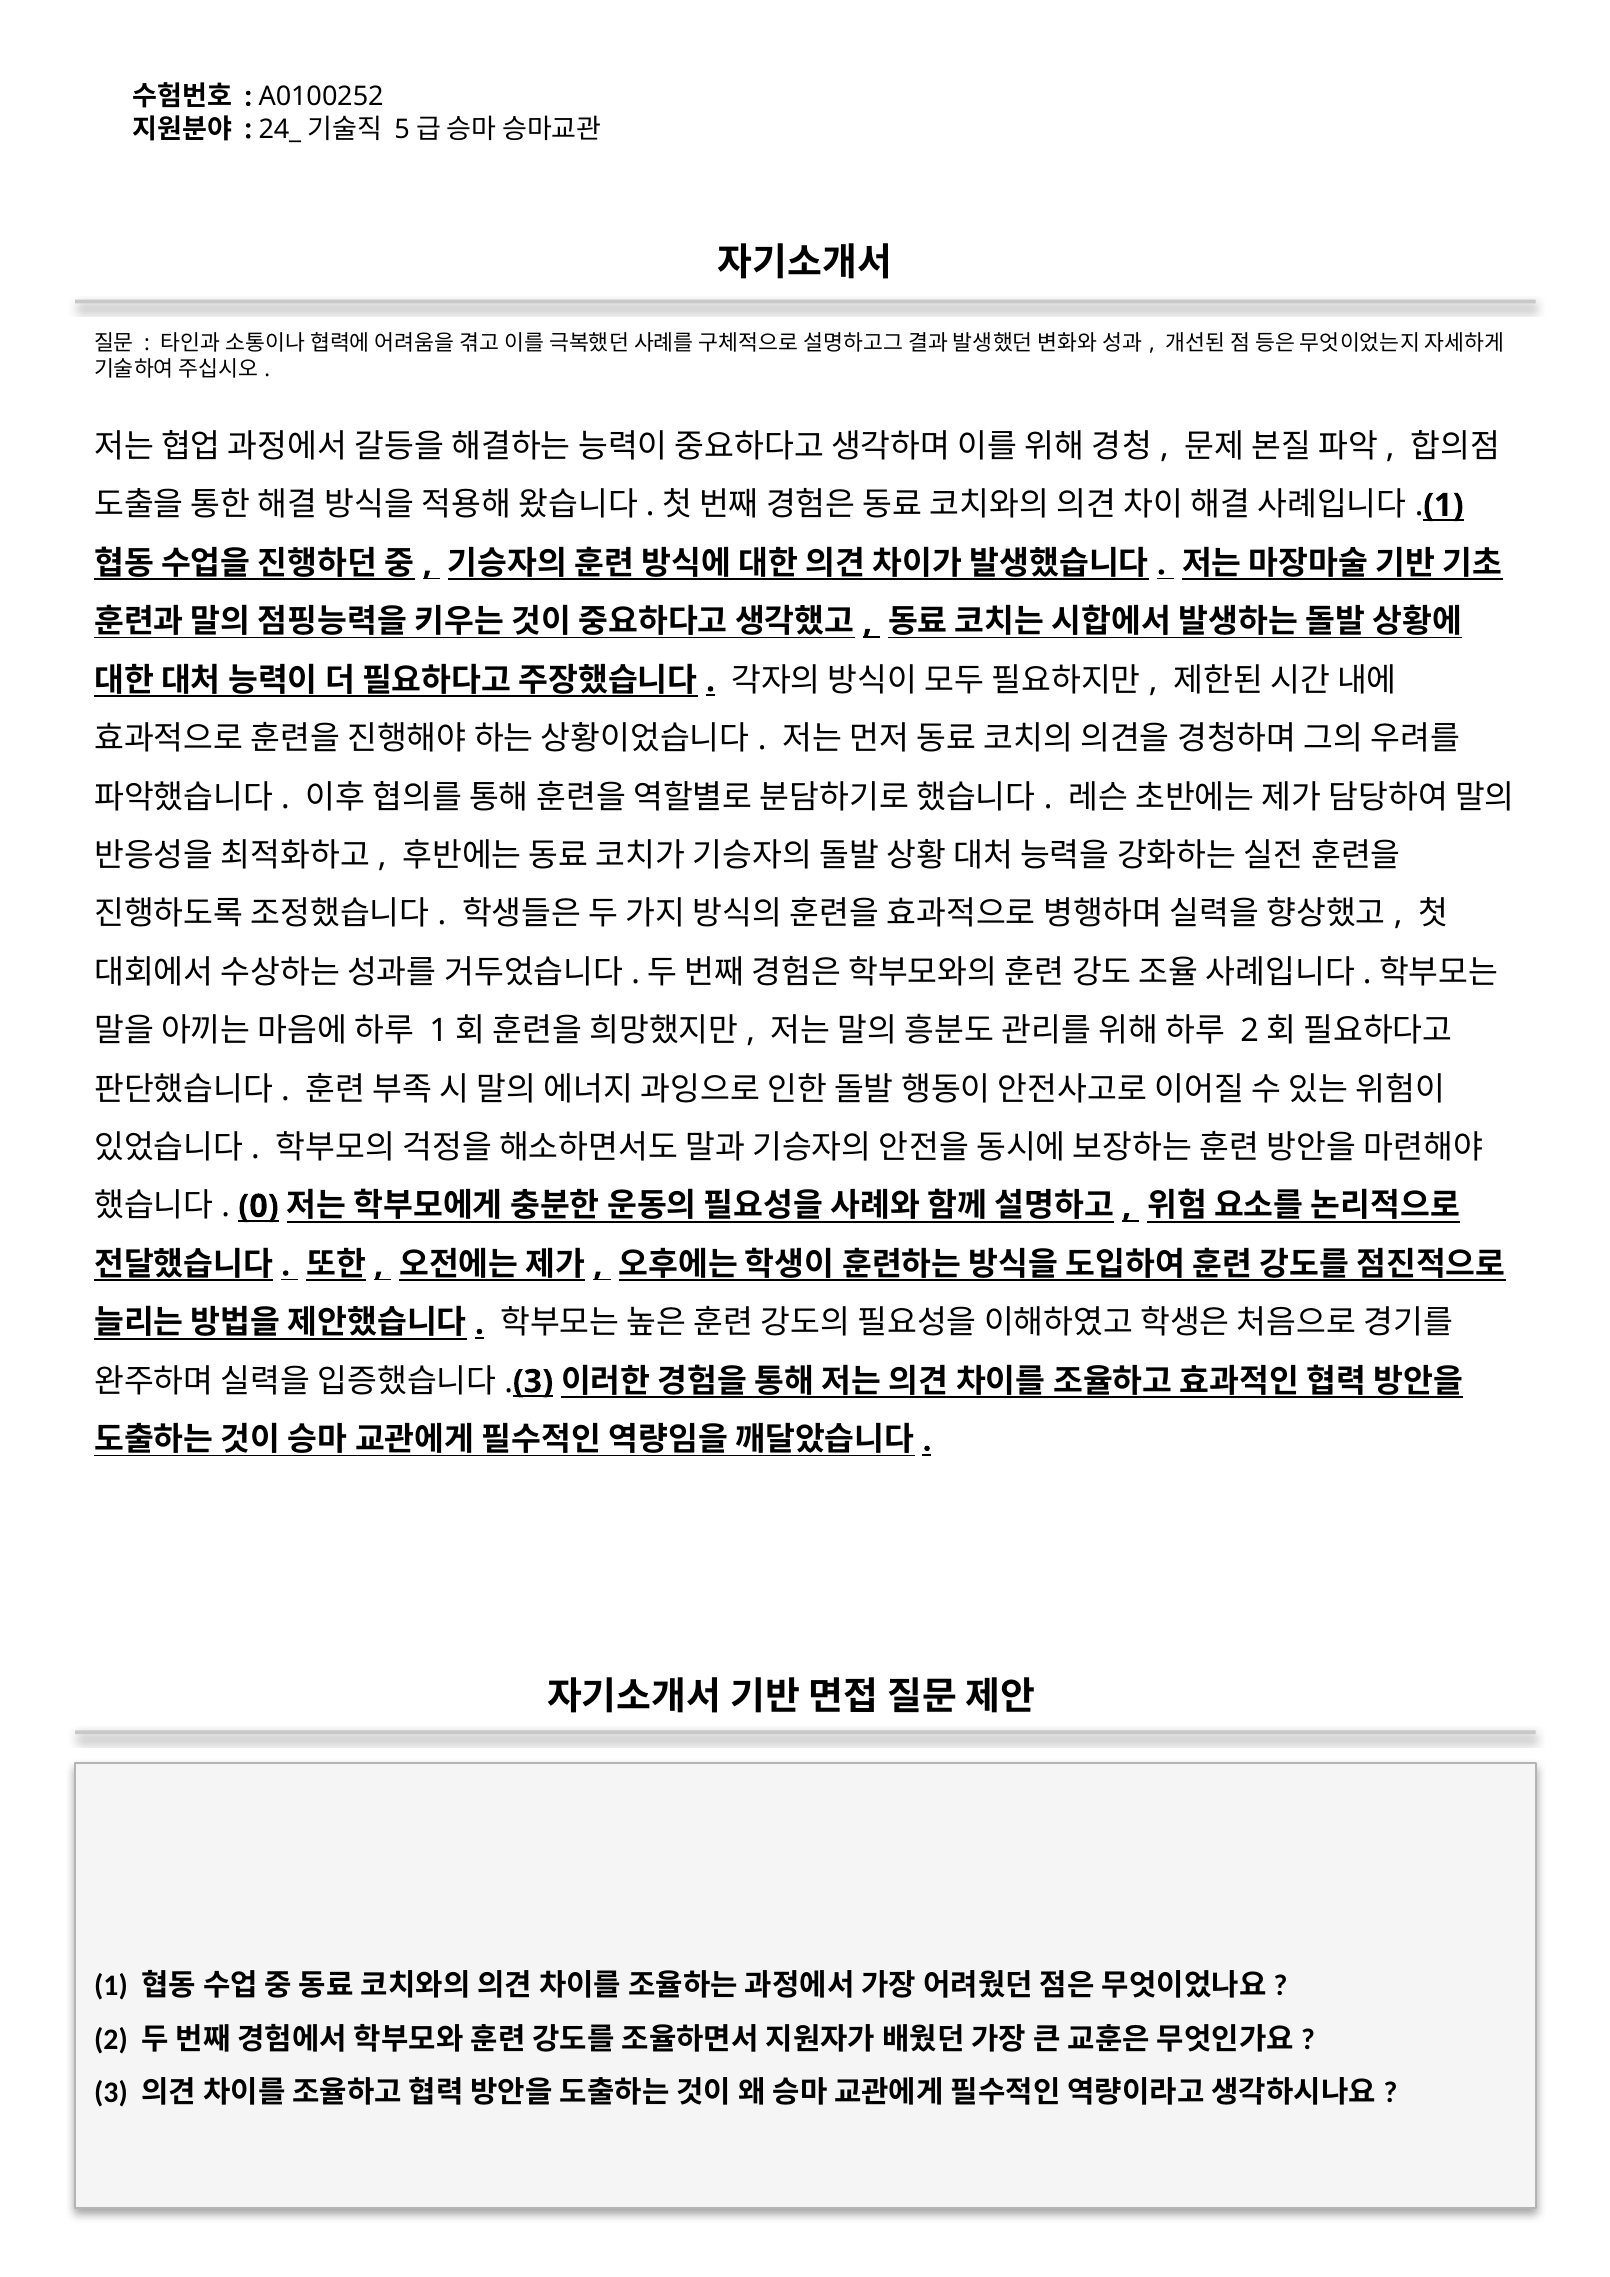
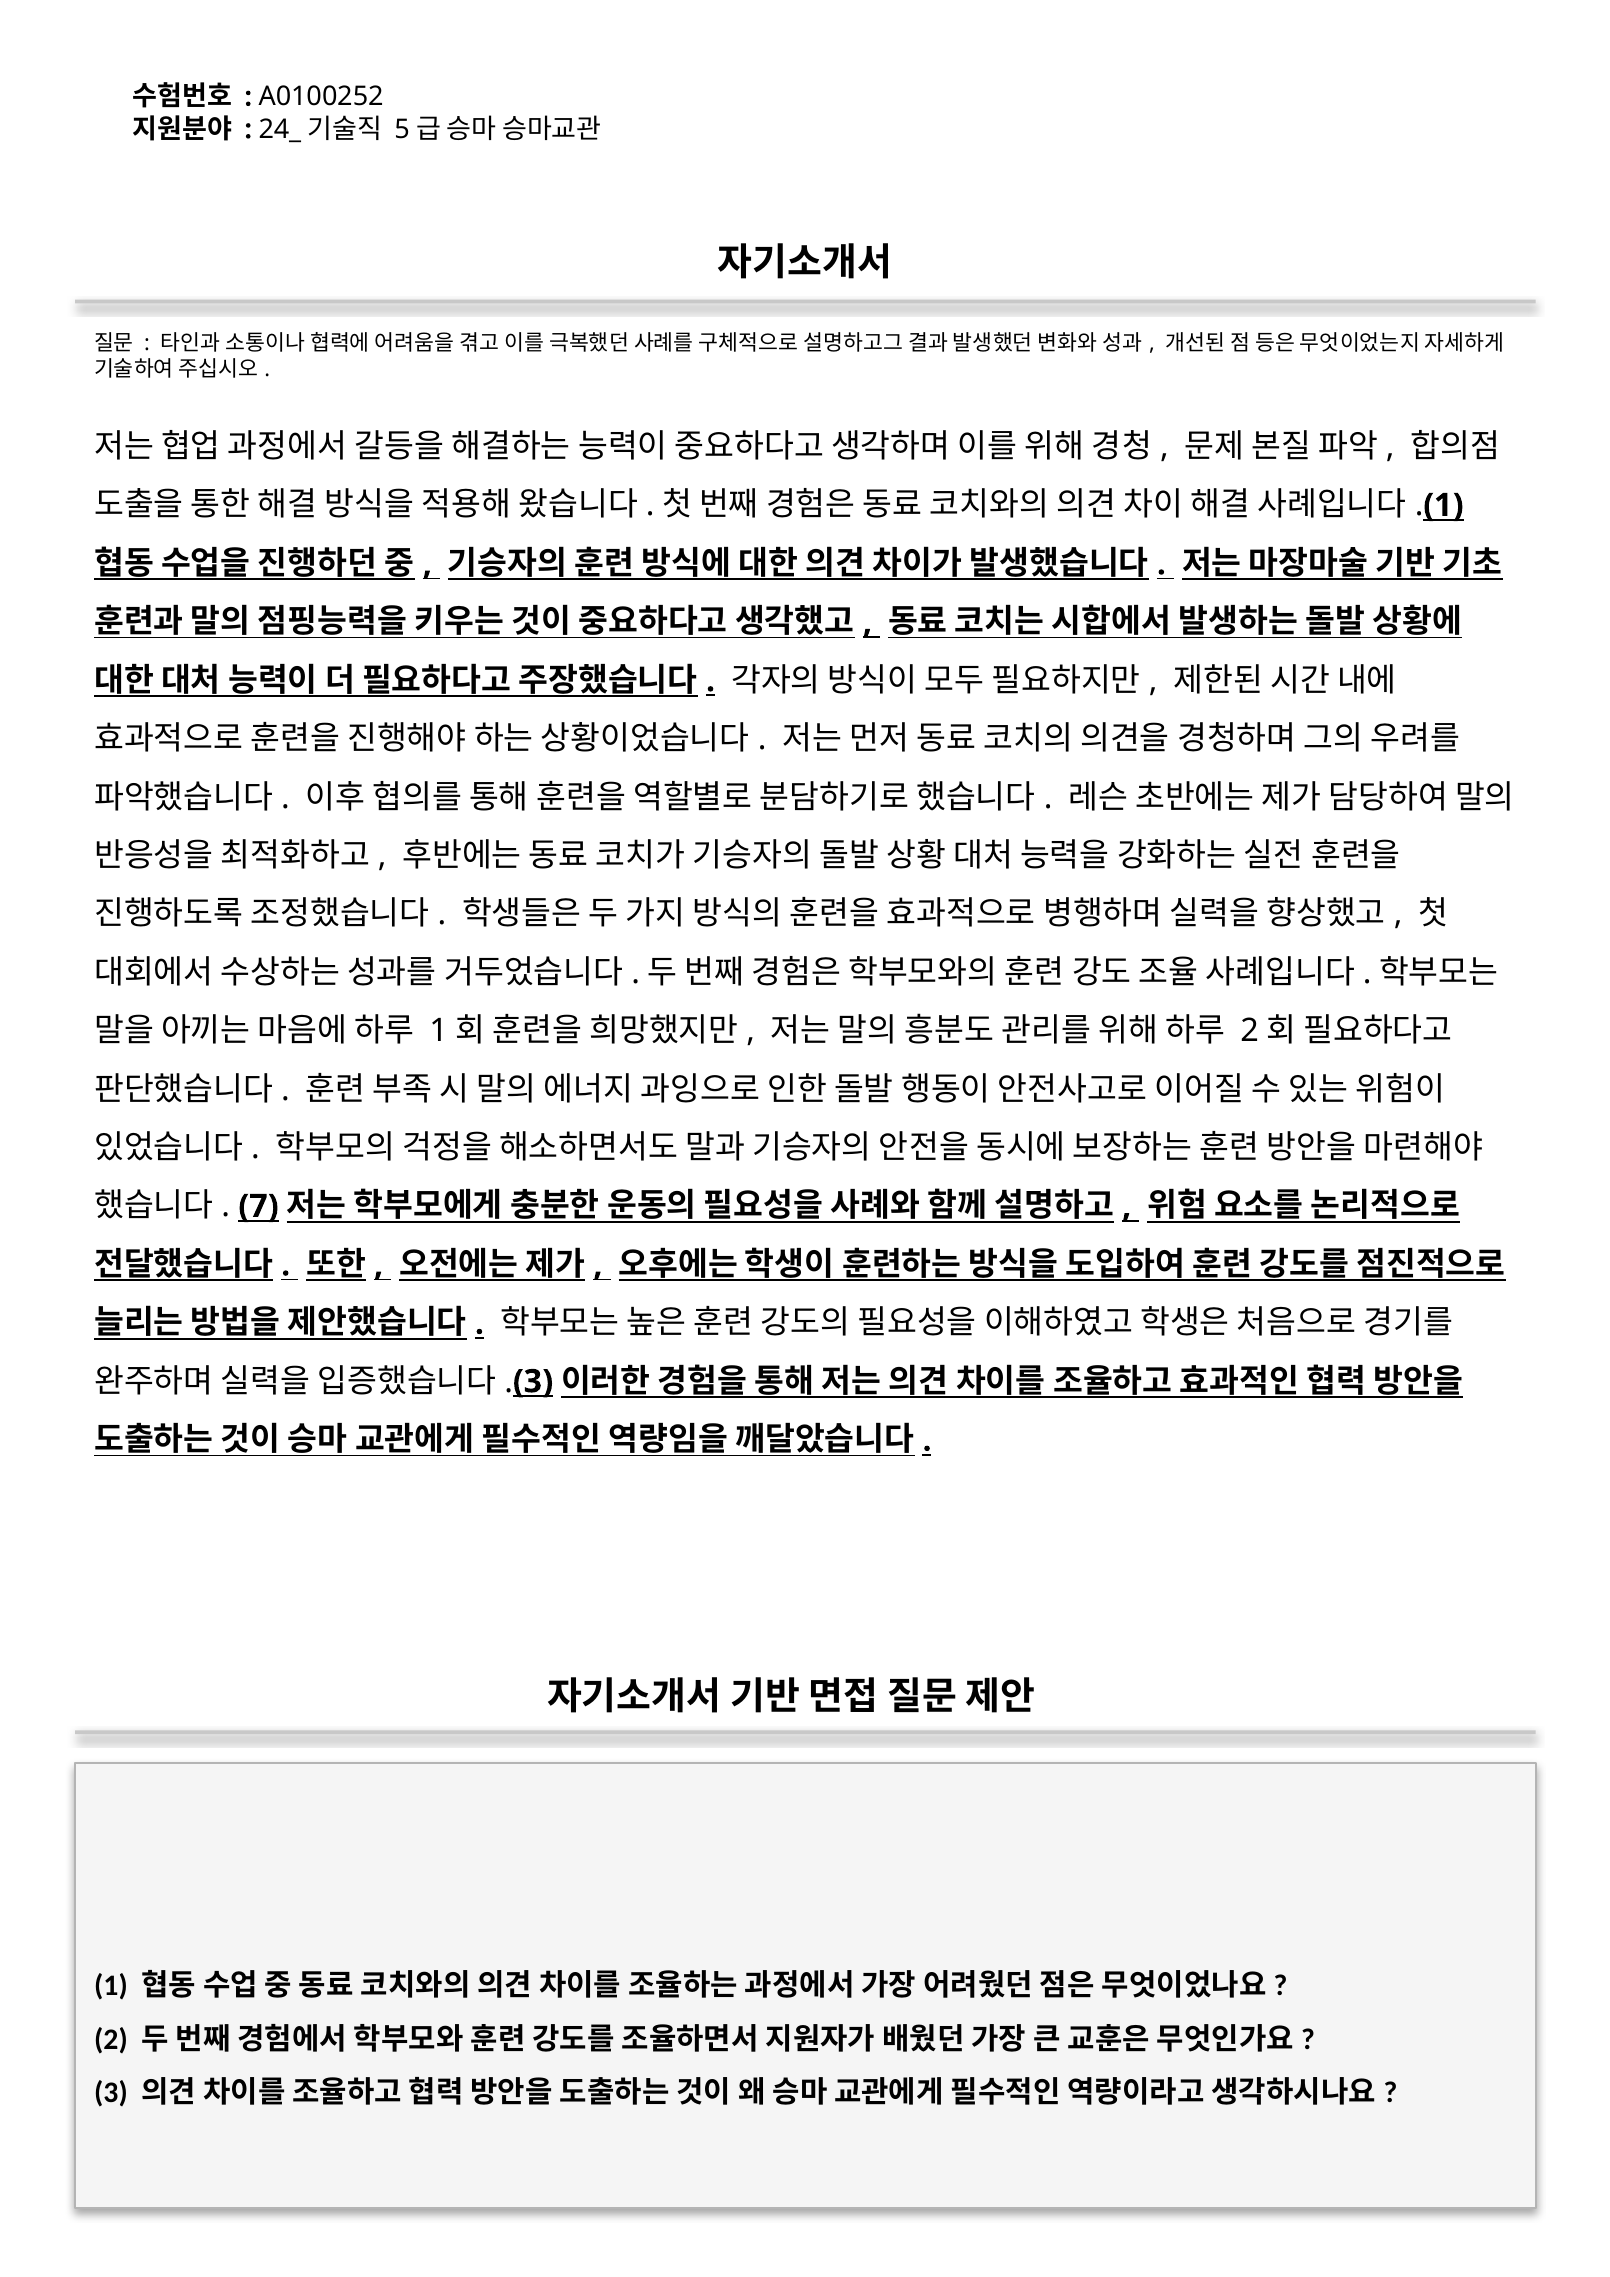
0: 0 -> 7 (259, 1206)
